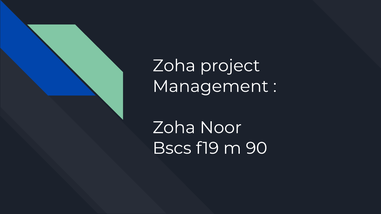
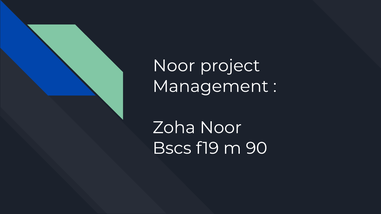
Zoha: Zoha -> Noor (174, 66)
